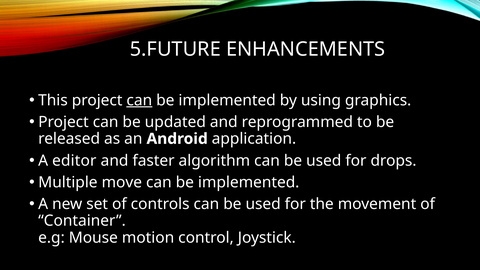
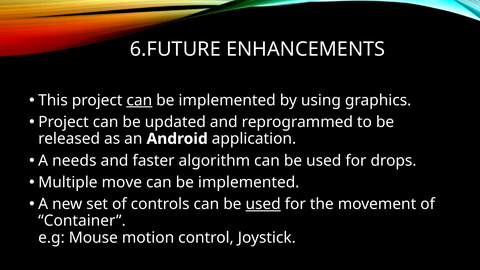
5.FUTURE: 5.FUTURE -> 6.FUTURE (175, 49)
editor: editor -> needs (74, 161)
used underline: none -> present (263, 204)
